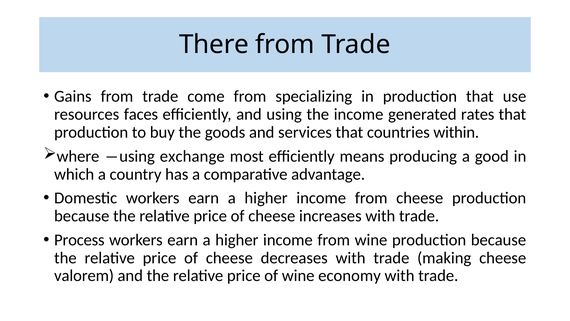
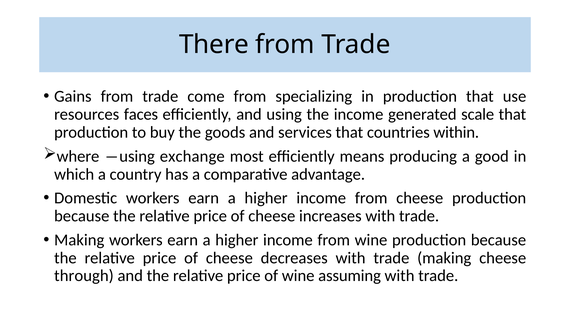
rates: rates -> scale (478, 114)
Process: Process -> Making (79, 240)
valorem: valorem -> through (84, 275)
economy: economy -> assuming (350, 275)
